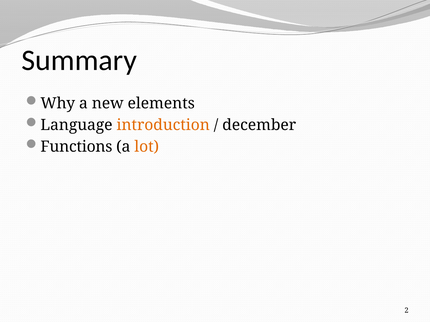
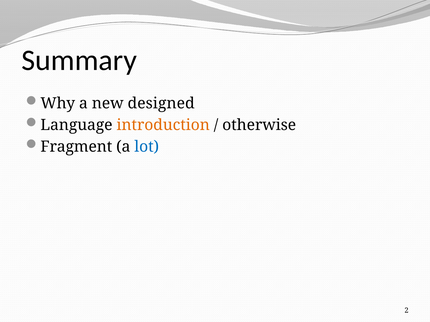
elements: elements -> designed (161, 104)
december: december -> otherwise (259, 125)
Functions: Functions -> Fragment (76, 147)
lot colour: orange -> blue (147, 147)
